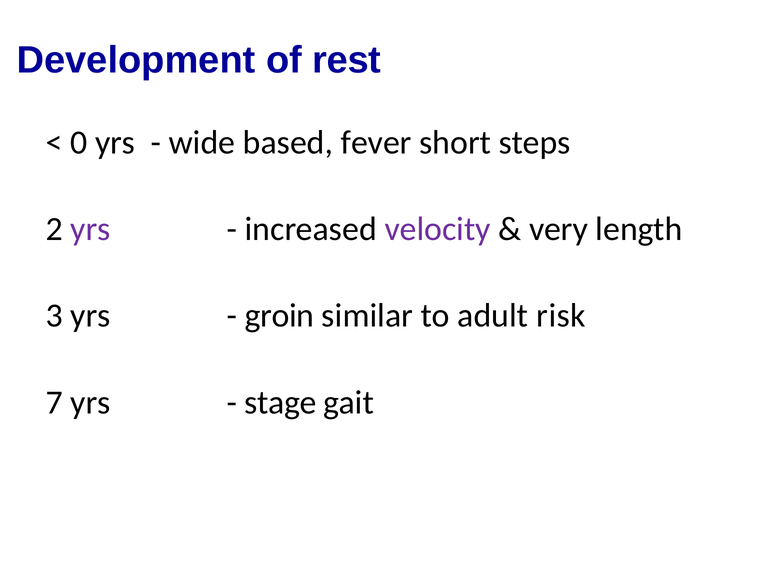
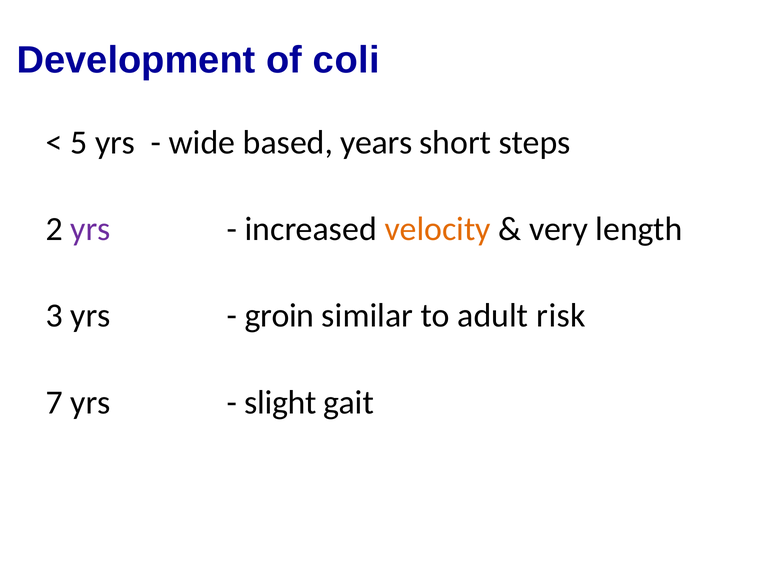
rest: rest -> coli (346, 60)
0: 0 -> 5 (79, 143)
fever: fever -> years (376, 143)
velocity colour: purple -> orange (438, 229)
stage: stage -> slight (280, 403)
